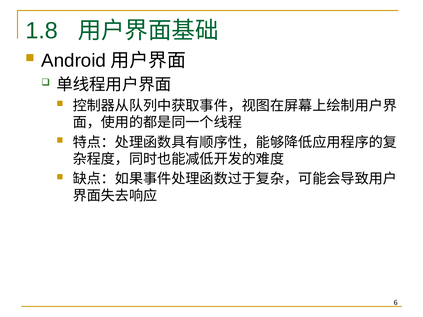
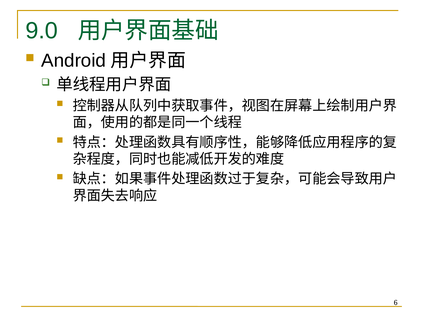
1.8: 1.8 -> 9.0 (42, 31)
